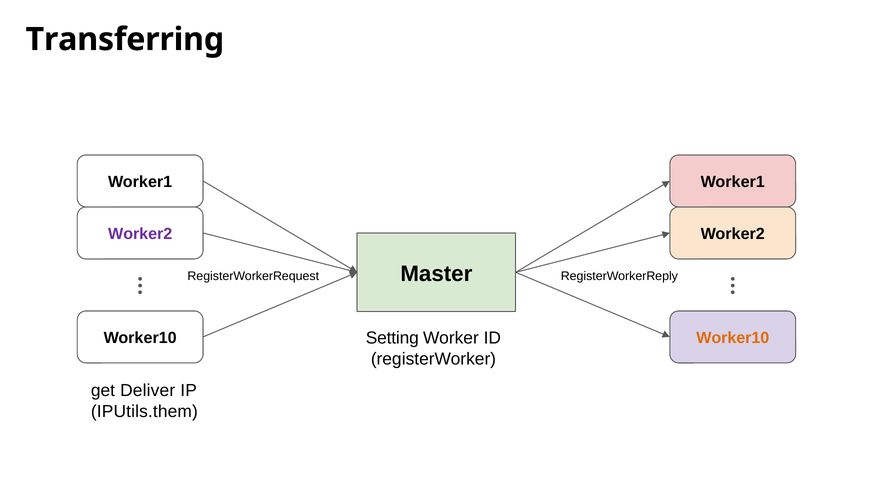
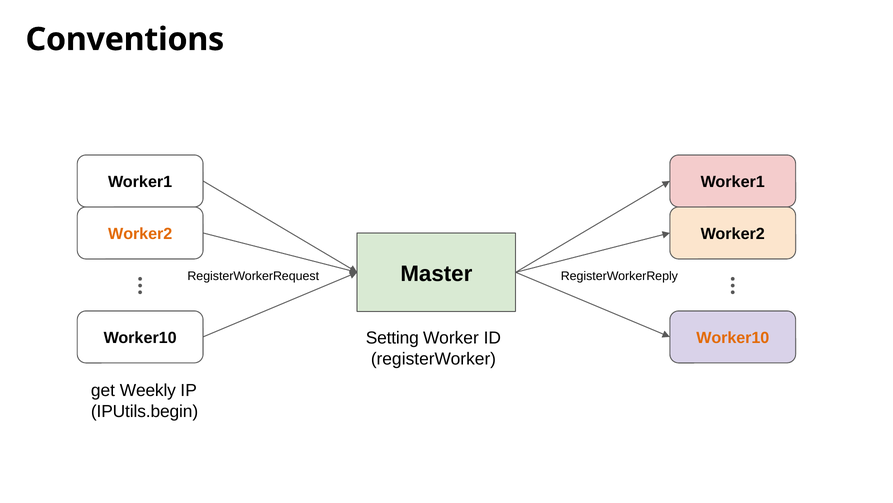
Transferring: Transferring -> Conventions (125, 39)
Worker2 colour: purple -> orange (140, 234)
Deliver: Deliver -> Weekly (148, 390)
IPUtils.them: IPUtils.them -> IPUtils.begin (145, 411)
